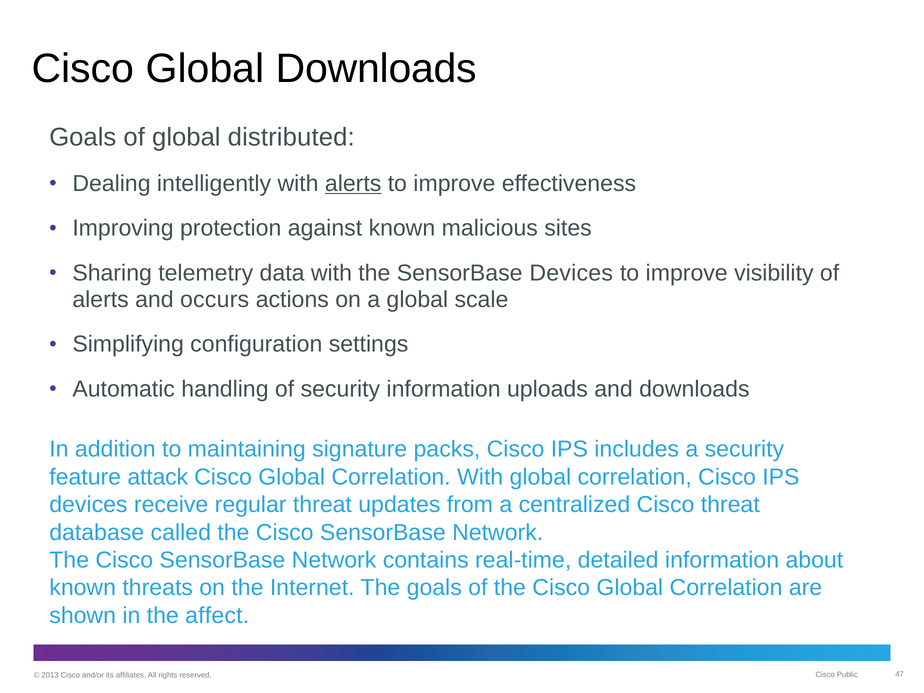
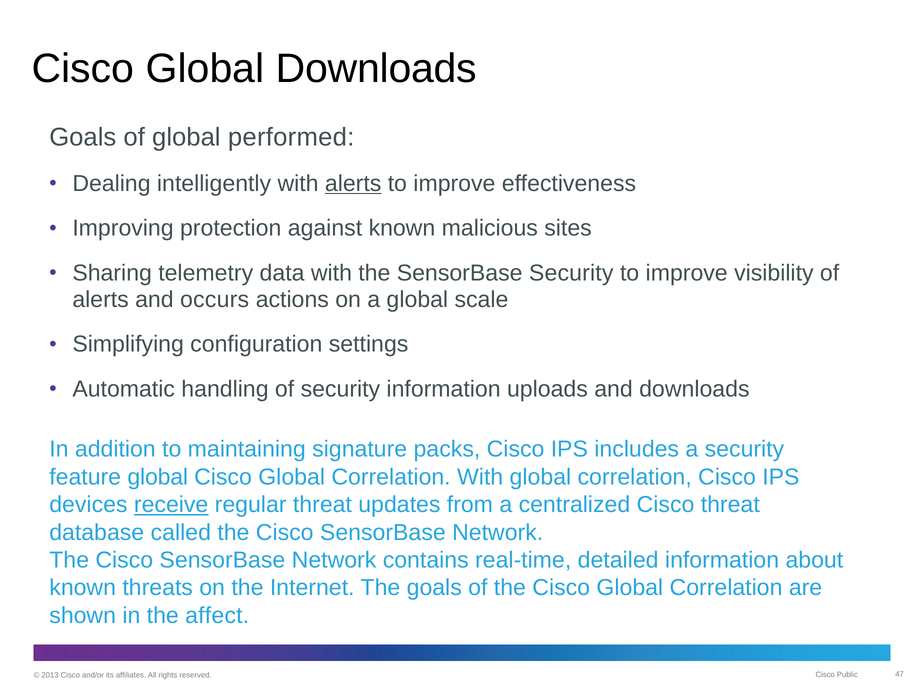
distributed: distributed -> performed (291, 137)
SensorBase Devices: Devices -> Security (571, 273)
feature attack: attack -> global (158, 477)
receive underline: none -> present (171, 505)
